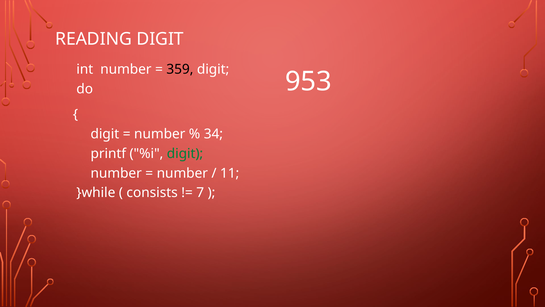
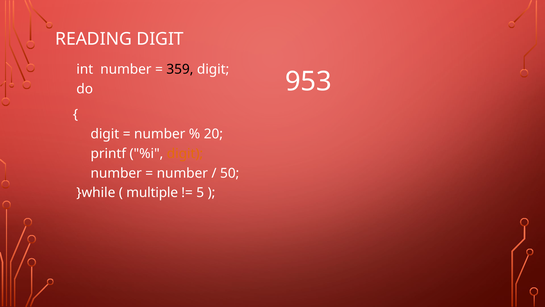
34: 34 -> 20 (213, 134)
digit colour: green -> orange (185, 153)
11: 11 -> 50 (230, 173)
consists: consists -> multiple (152, 193)
7: 7 -> 5 (200, 193)
